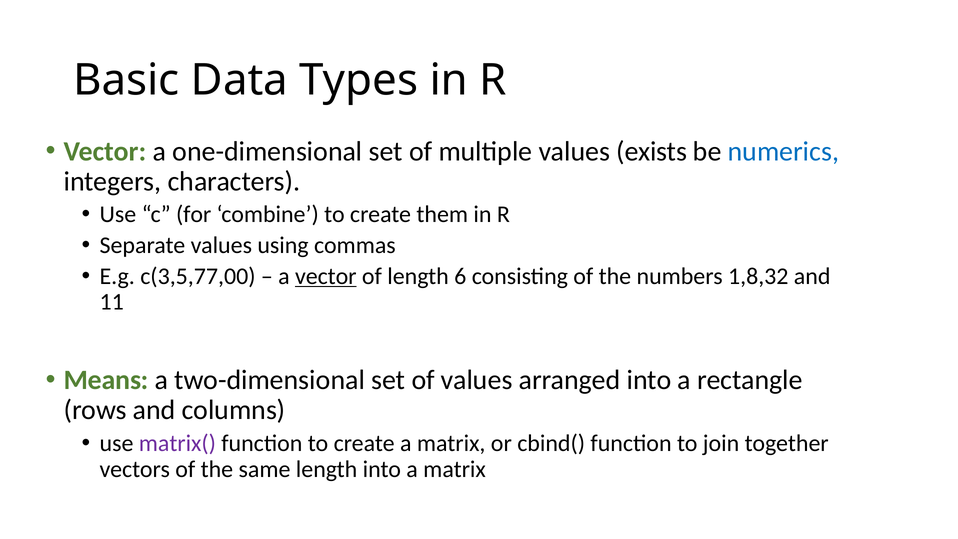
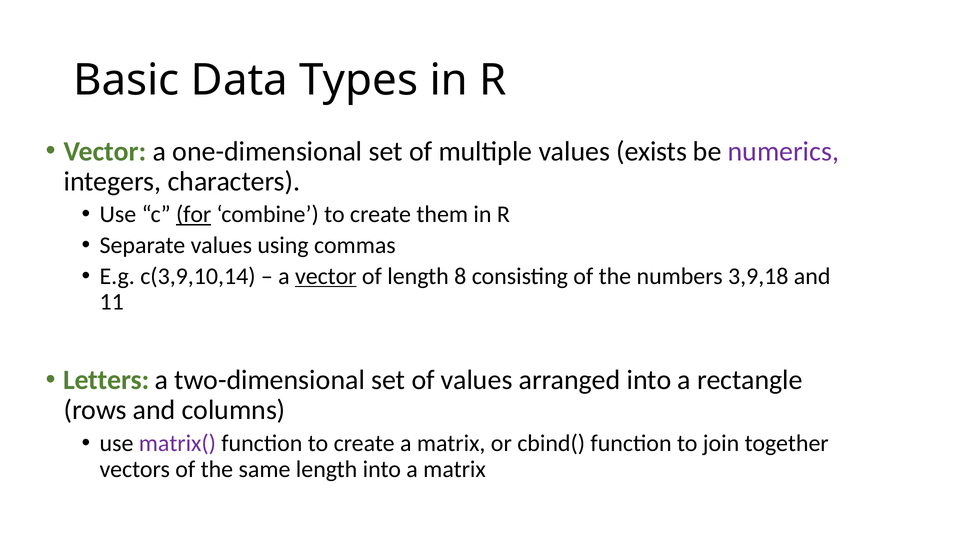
numerics colour: blue -> purple (783, 151)
for underline: none -> present (194, 214)
c(3,5,77,00: c(3,5,77,00 -> c(3,9,10,14 (198, 276)
6: 6 -> 8 (460, 276)
1,8,32: 1,8,32 -> 3,9,18 (758, 276)
Means: Means -> Letters (106, 380)
